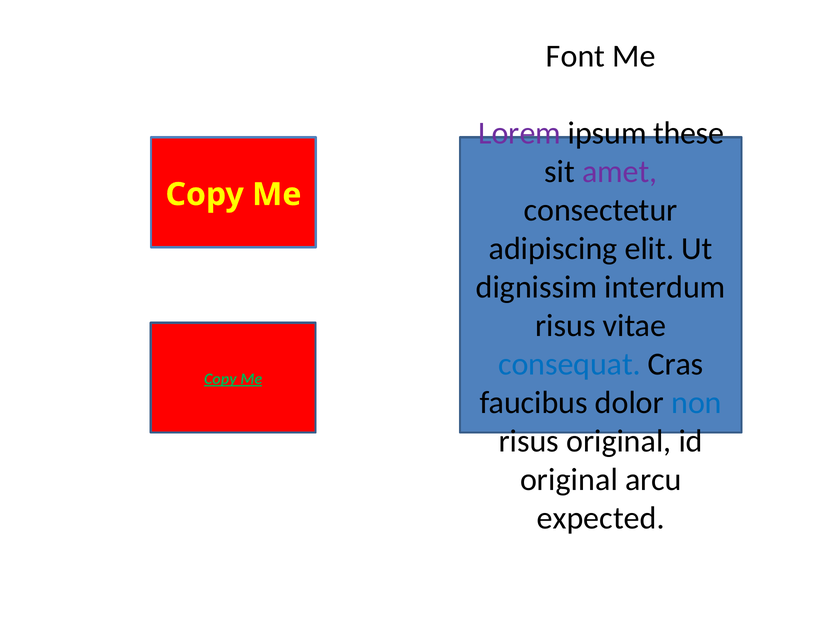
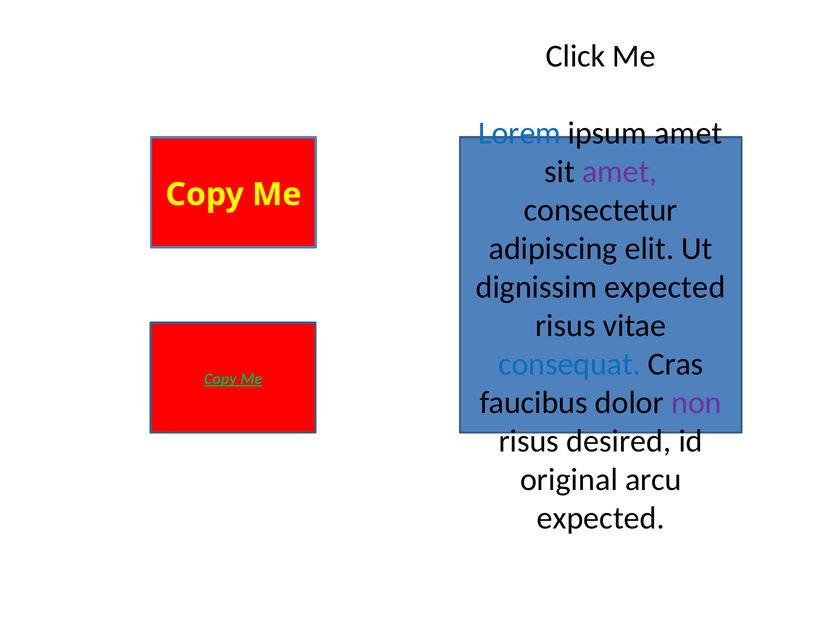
Font: Font -> Click (576, 56)
Lorem colour: purple -> blue (520, 133)
ipsum these: these -> amet (688, 133)
dignissim interdum: interdum -> expected (665, 287)
non colour: blue -> purple (696, 403)
risus original: original -> desired (619, 441)
